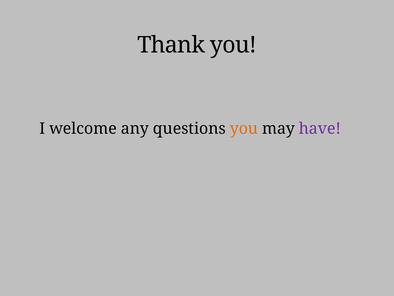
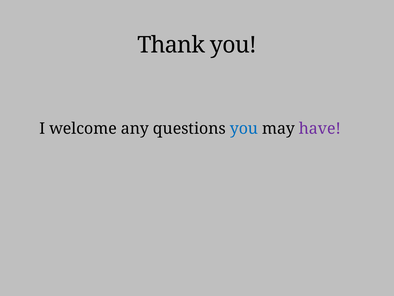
you colour: orange -> blue (244, 128)
